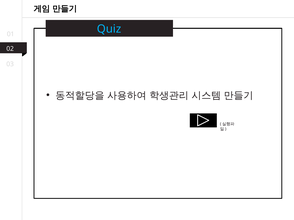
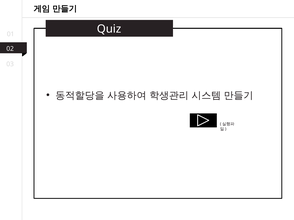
Quiz colour: light blue -> white (109, 29)
